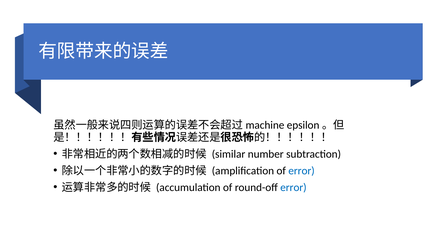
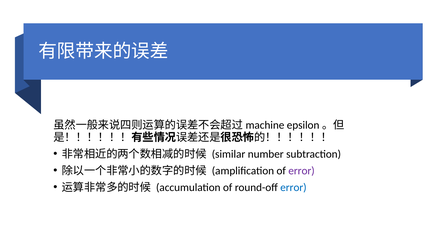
error colour: blue -> purple (302, 171)
